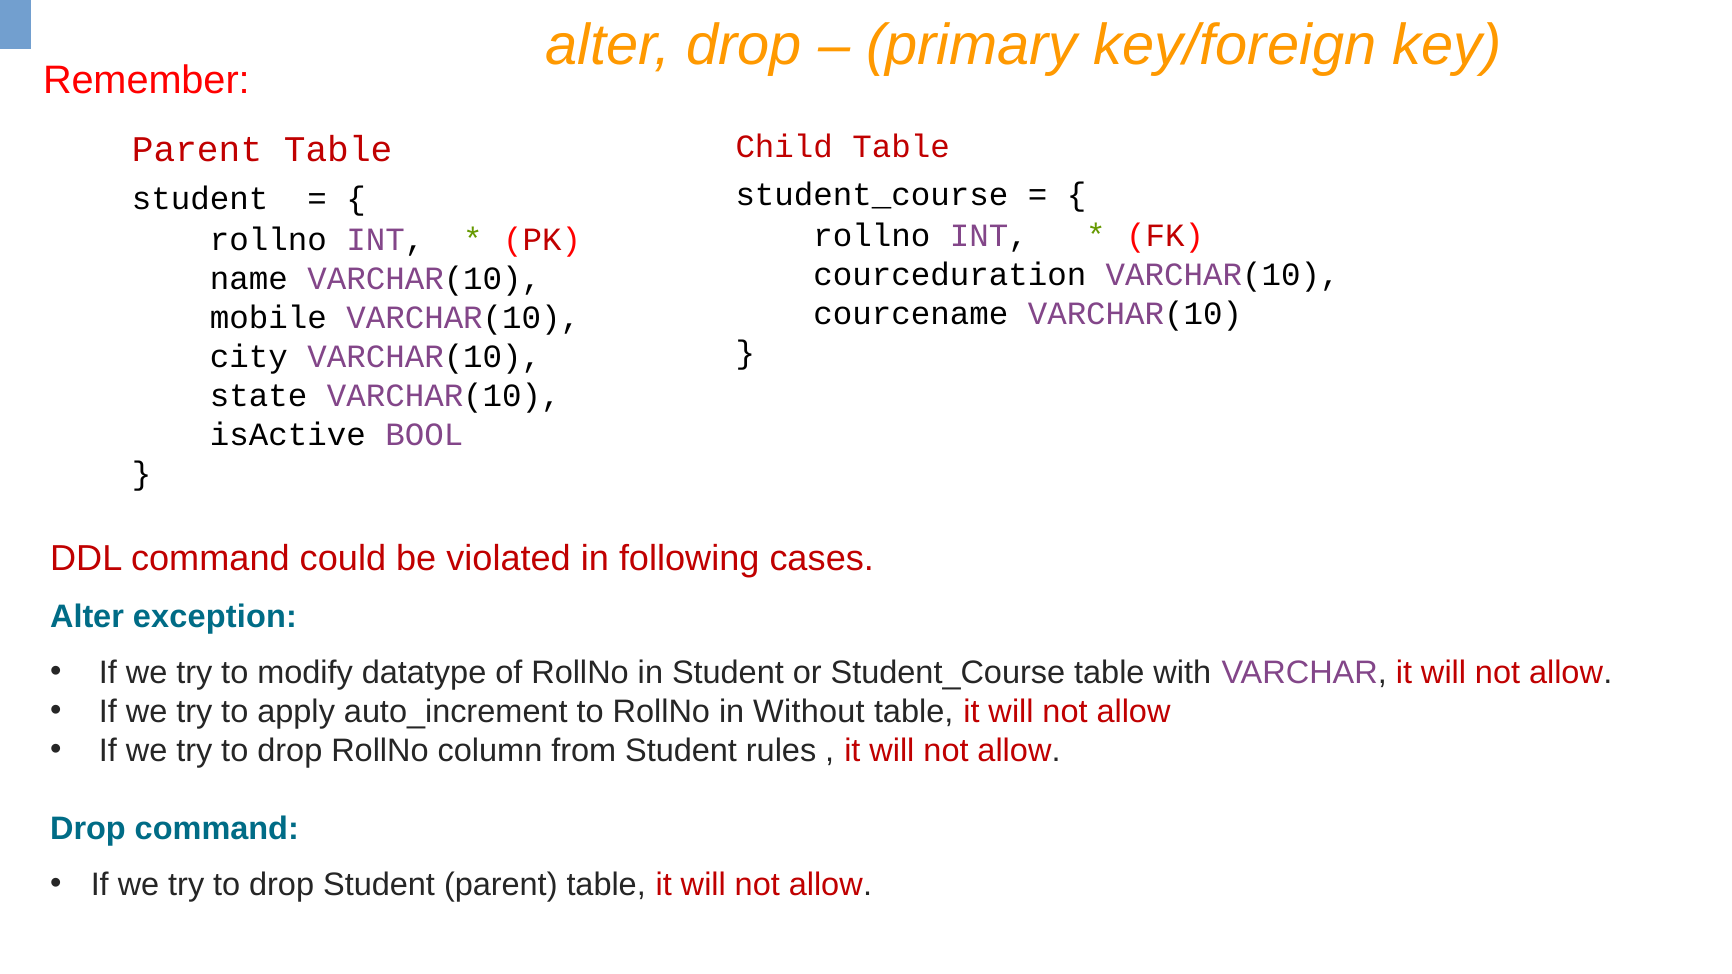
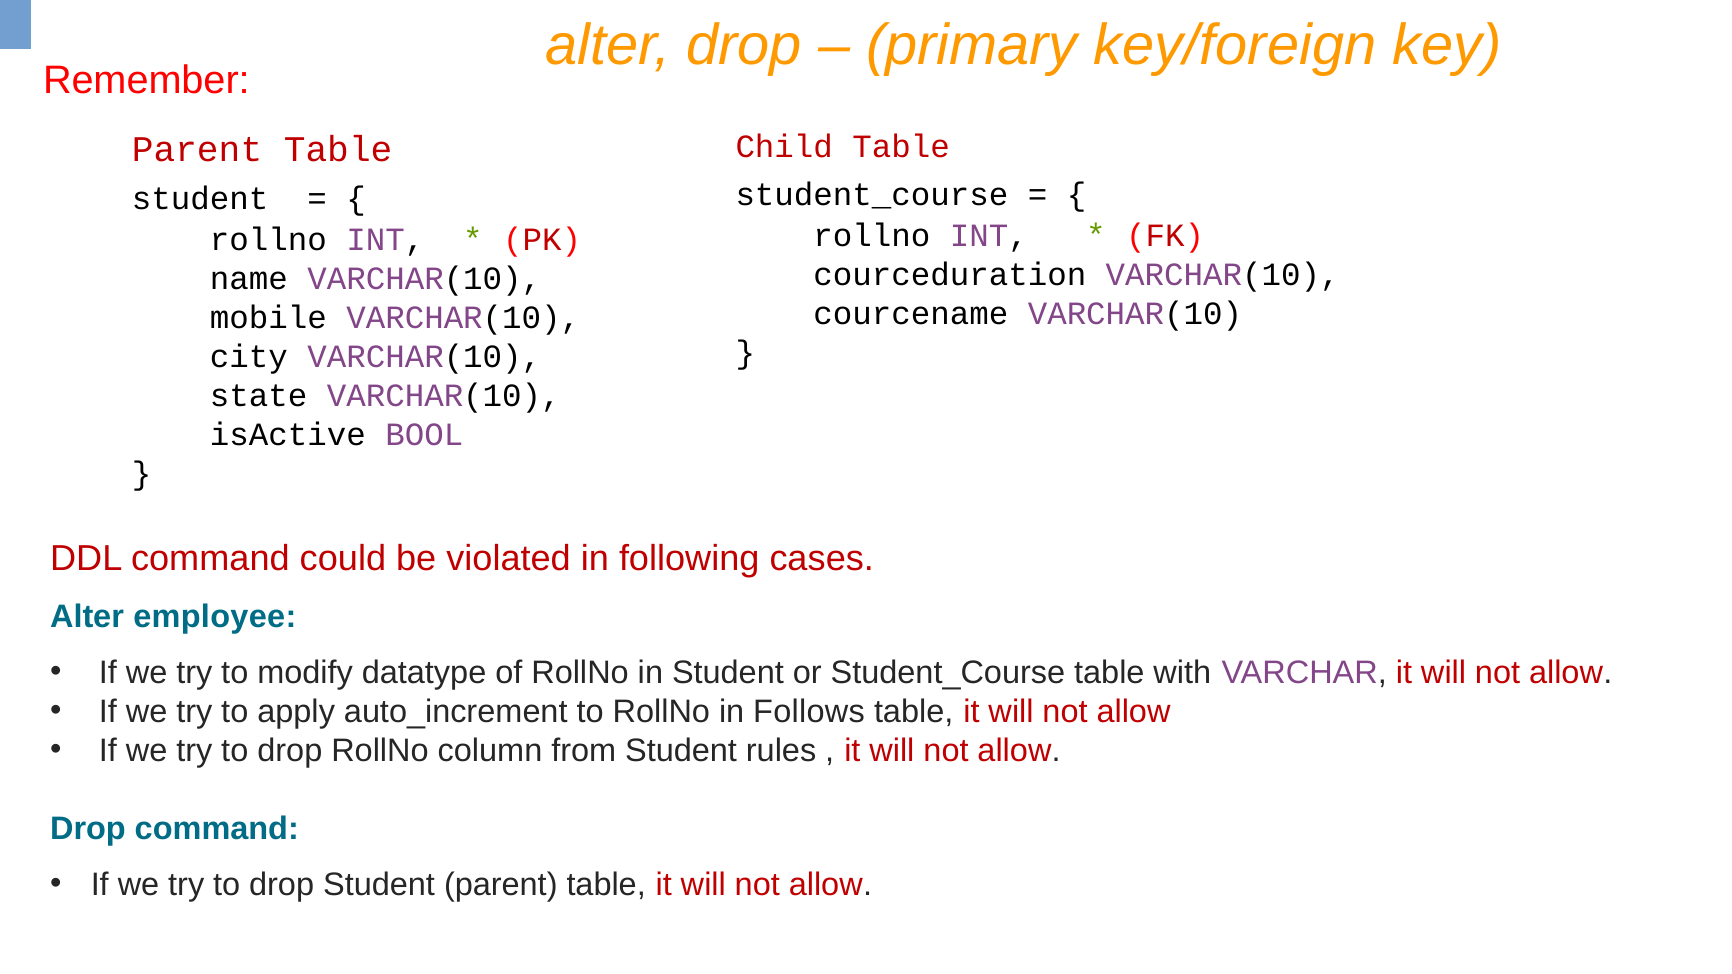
exception: exception -> employee (215, 617)
Without: Without -> Follows (809, 712)
